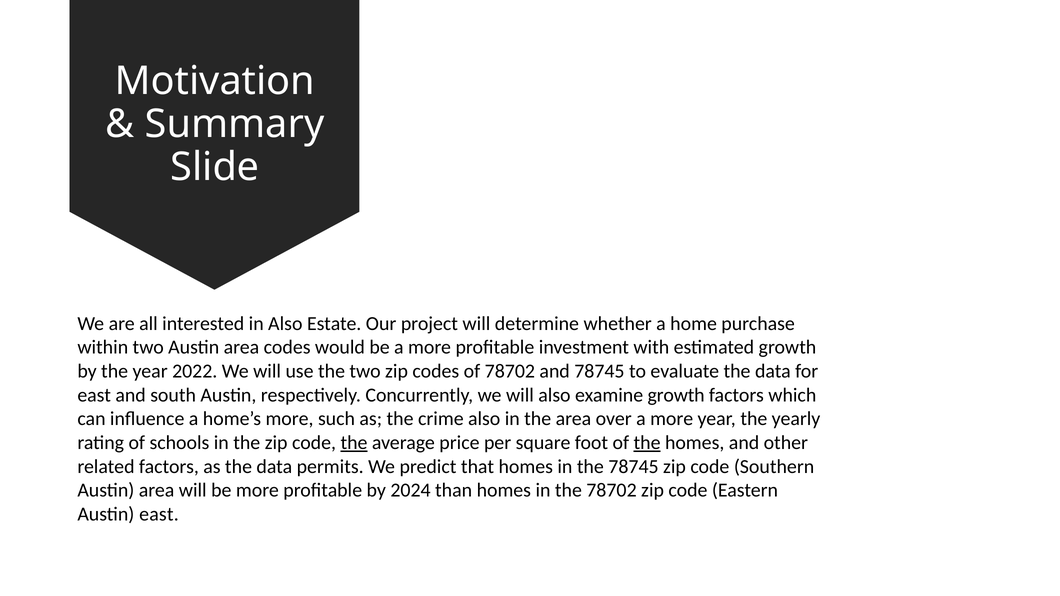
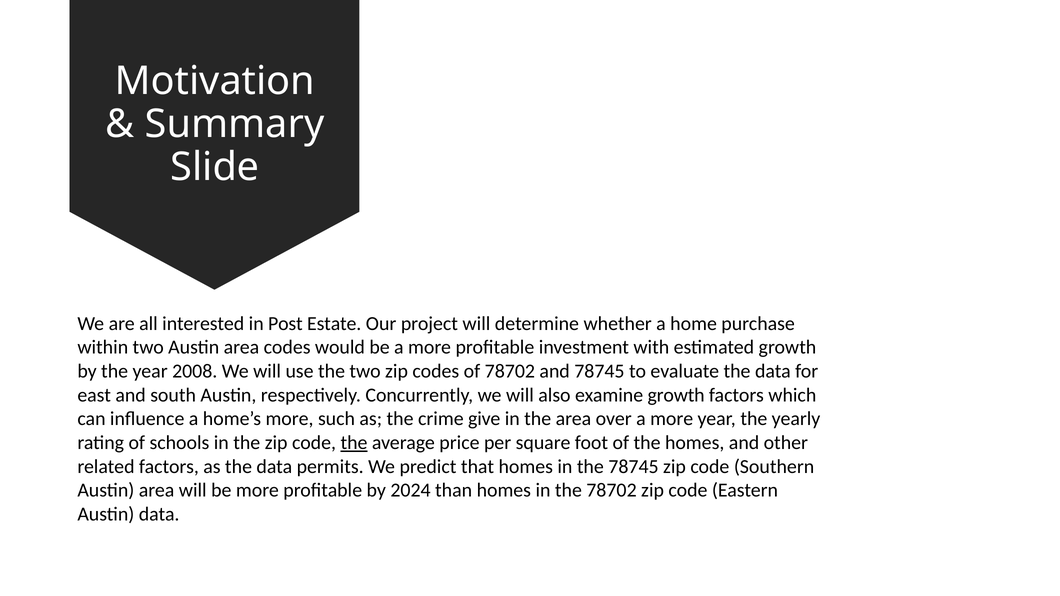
in Also: Also -> Post (285, 324)
2022: 2022 -> 2008 (195, 371)
crime also: also -> give (484, 419)
the underline: present -> none (647, 443)
Austin east: east -> data (159, 514)
